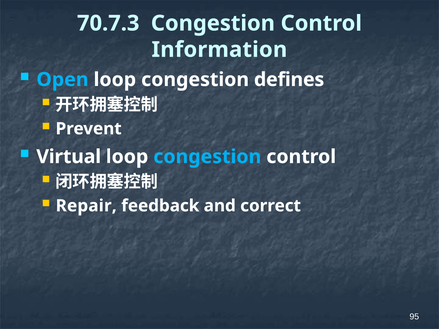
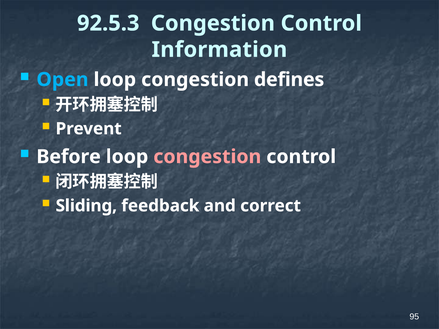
70.7.3: 70.7.3 -> 92.5.3 (108, 23)
Virtual: Virtual -> Before (69, 157)
congestion colour: light blue -> pink (207, 157)
Repair: Repair -> Sliding (86, 206)
